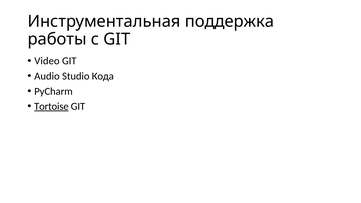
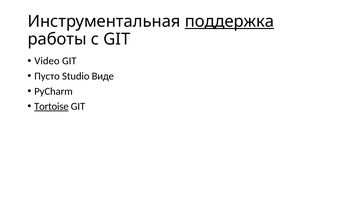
поддержка underline: none -> present (229, 21)
Audio: Audio -> Пусто (47, 76)
Кода: Кода -> Виде (103, 76)
